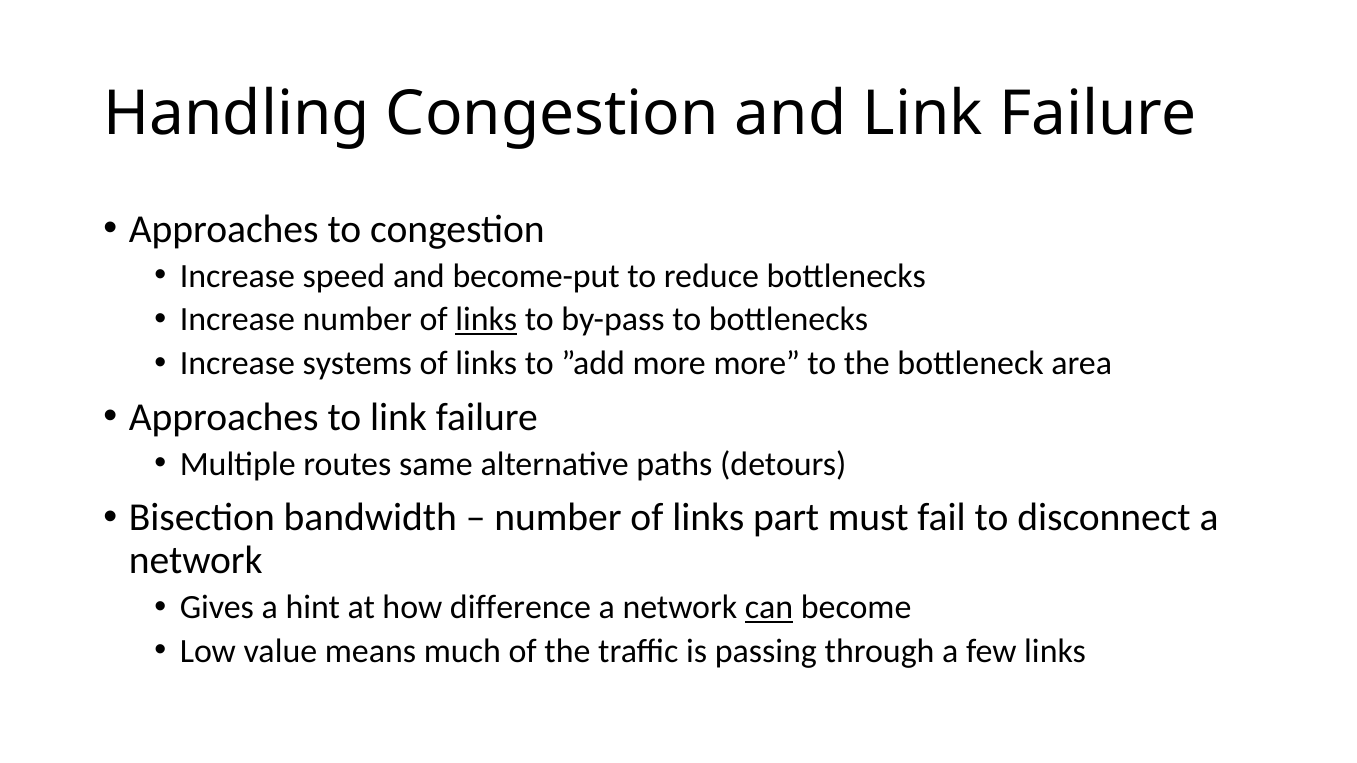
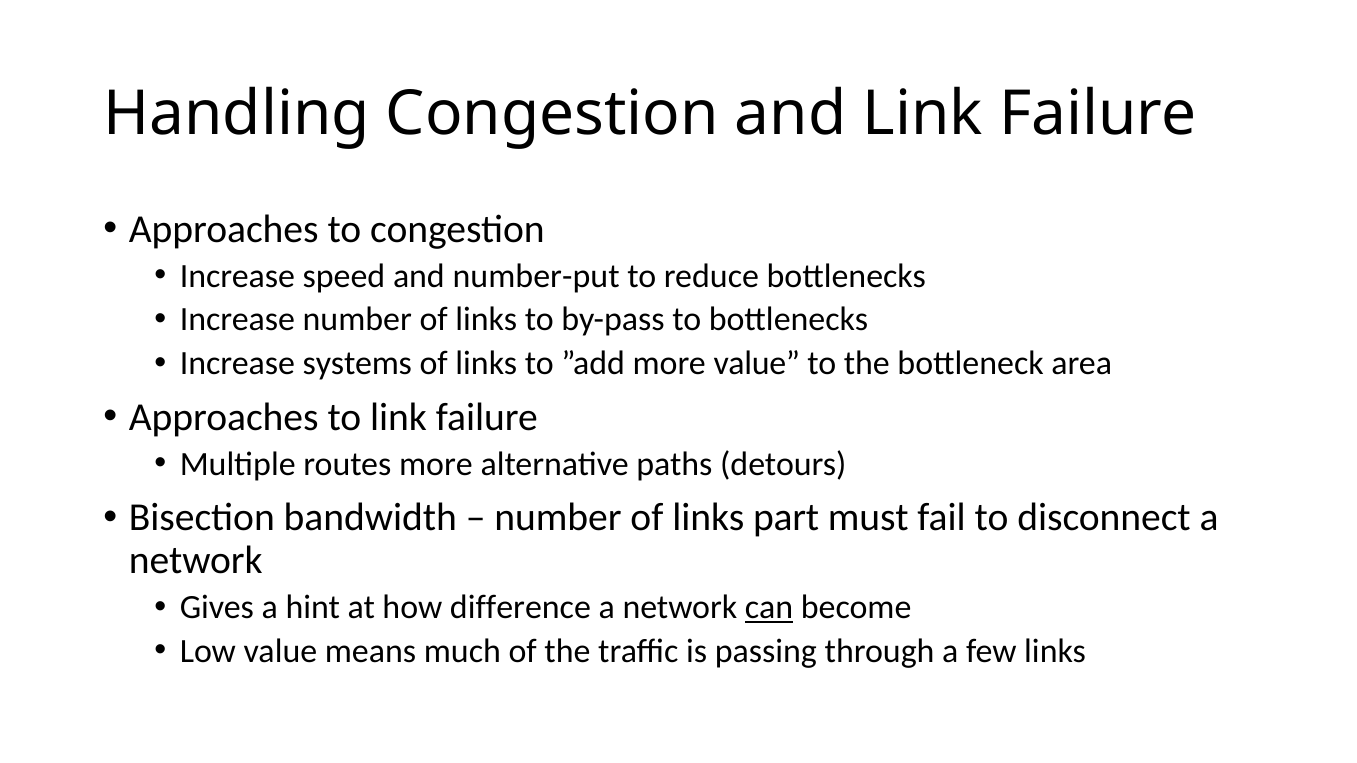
become-put: become-put -> number-put (536, 276)
links underline: present -> none (486, 320)
more more: more -> value (757, 364)
routes same: same -> more (436, 464)
